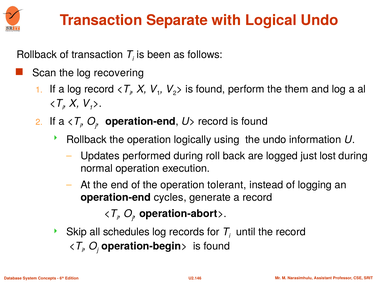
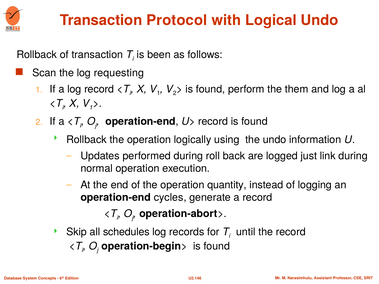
Separate: Separate -> Protocol (177, 20)
recovering: recovering -> requesting (119, 73)
lost: lost -> link (328, 156)
tolerant: tolerant -> quantity (227, 185)
